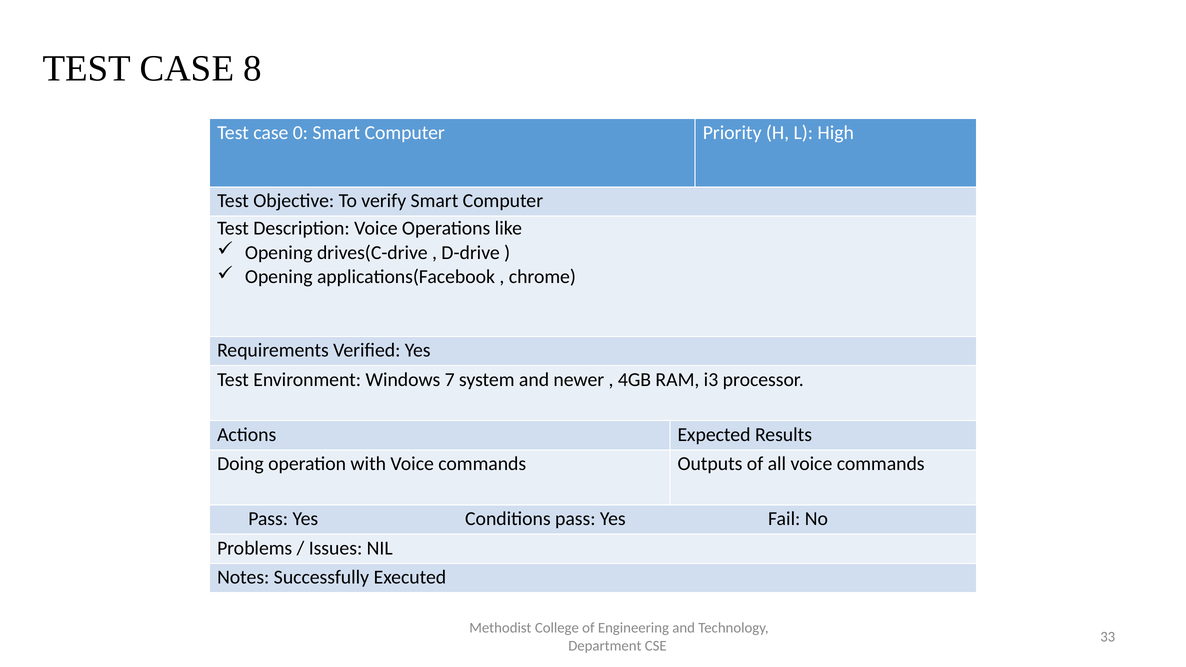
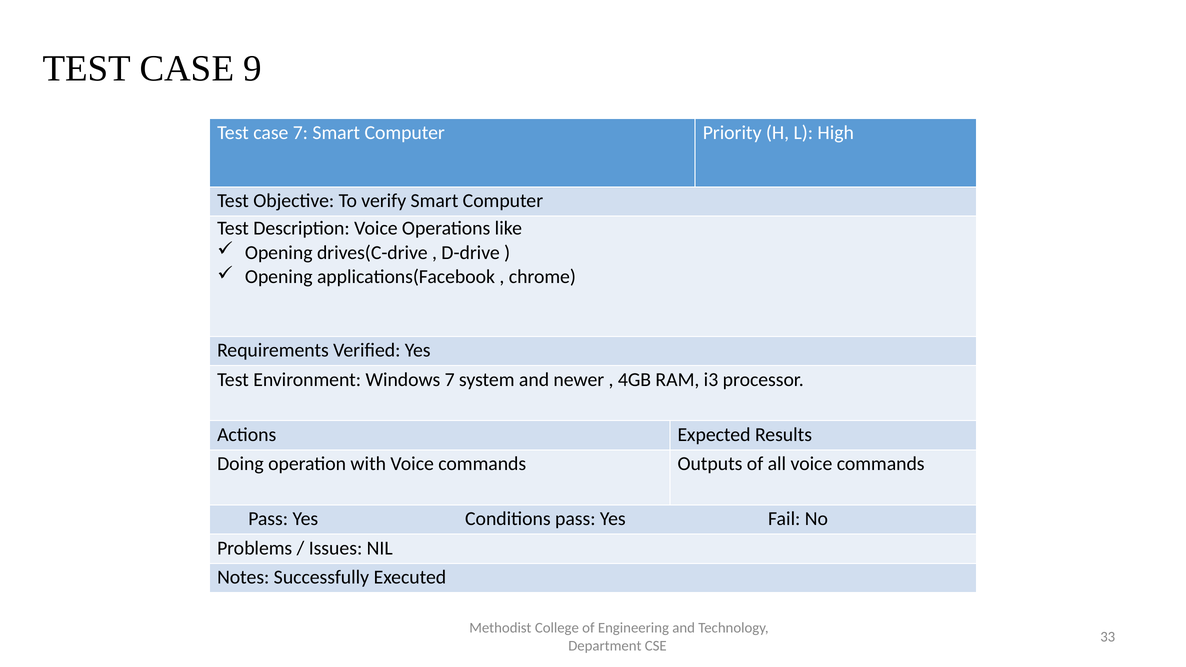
8: 8 -> 9 (253, 69)
case 0: 0 -> 7 (300, 133)
